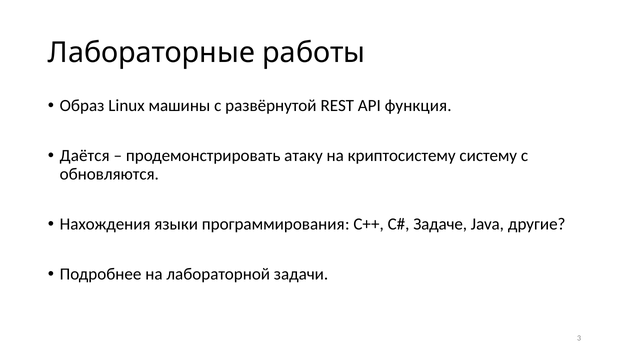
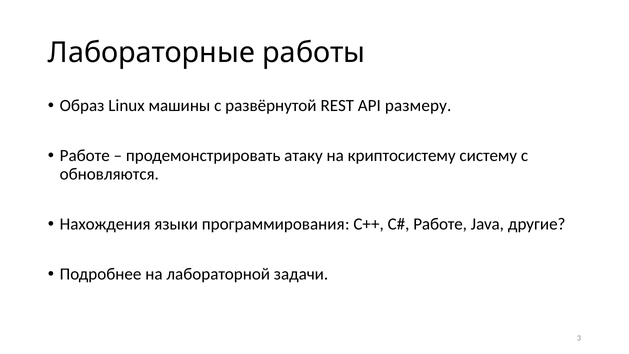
функция: функция -> размеру (418, 106)
Даётся: Даётся -> Работе (85, 156)
Задаче: Задаче -> Работе (440, 224)
